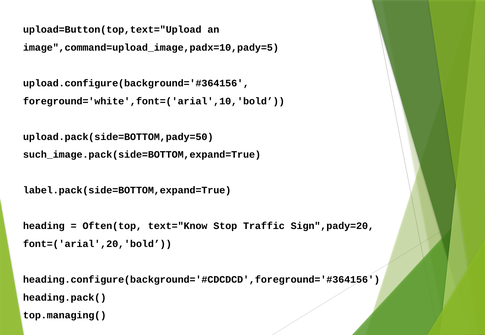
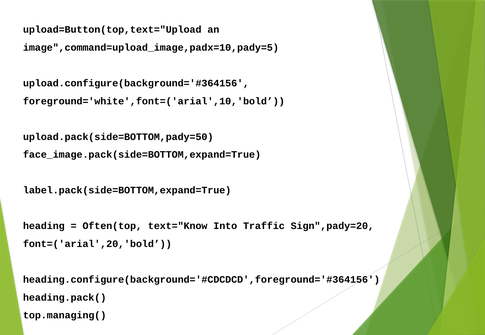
such_image.pack(side=BOTTOM,expand=True: such_image.pack(side=BOTTOM,expand=True -> face_image.pack(side=BOTTOM,expand=True (142, 155)
Stop: Stop -> Into (225, 227)
